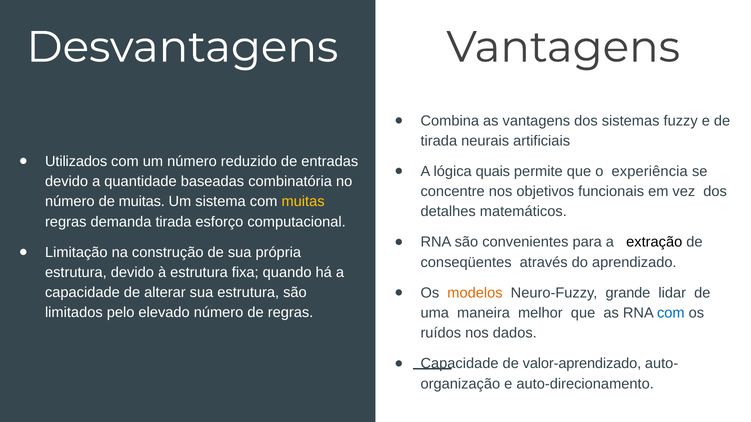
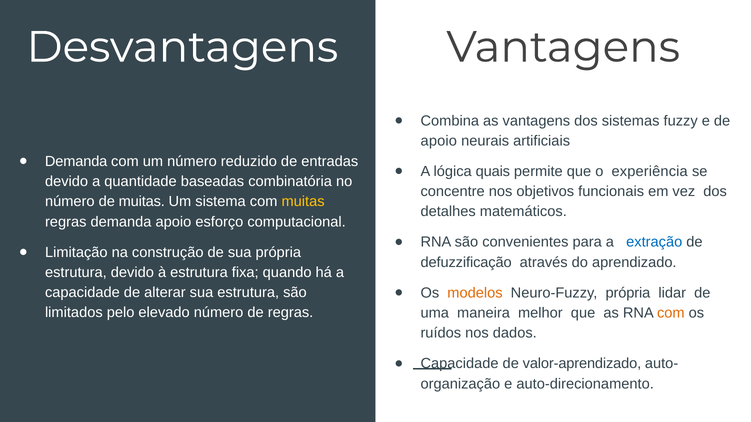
tirada: tirada -> apoio (439, 141)
Utilizados: Utilizados -> Demanda (76, 162)
demanda tirada: tirada -> apoio (173, 222)
extração colour: black -> blue (654, 242)
conseqüentes: conseqüentes -> defuzzificação (466, 263)
Neuro-Fuzzy grande: grande -> própria (628, 293)
com colour: blue -> orange (671, 313)
